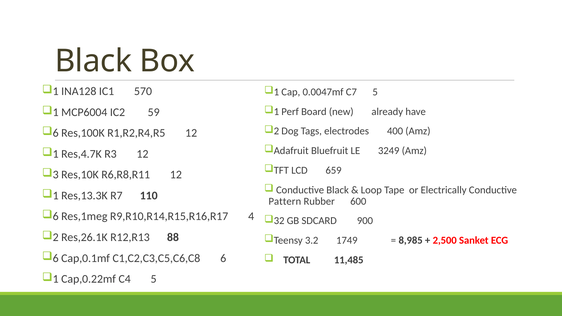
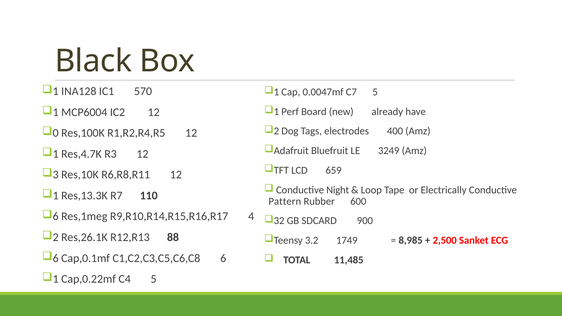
IC2 59: 59 -> 12 (154, 112)
6: 6 -> 0 (56, 133)
Conductive Black: Black -> Night (338, 190)
